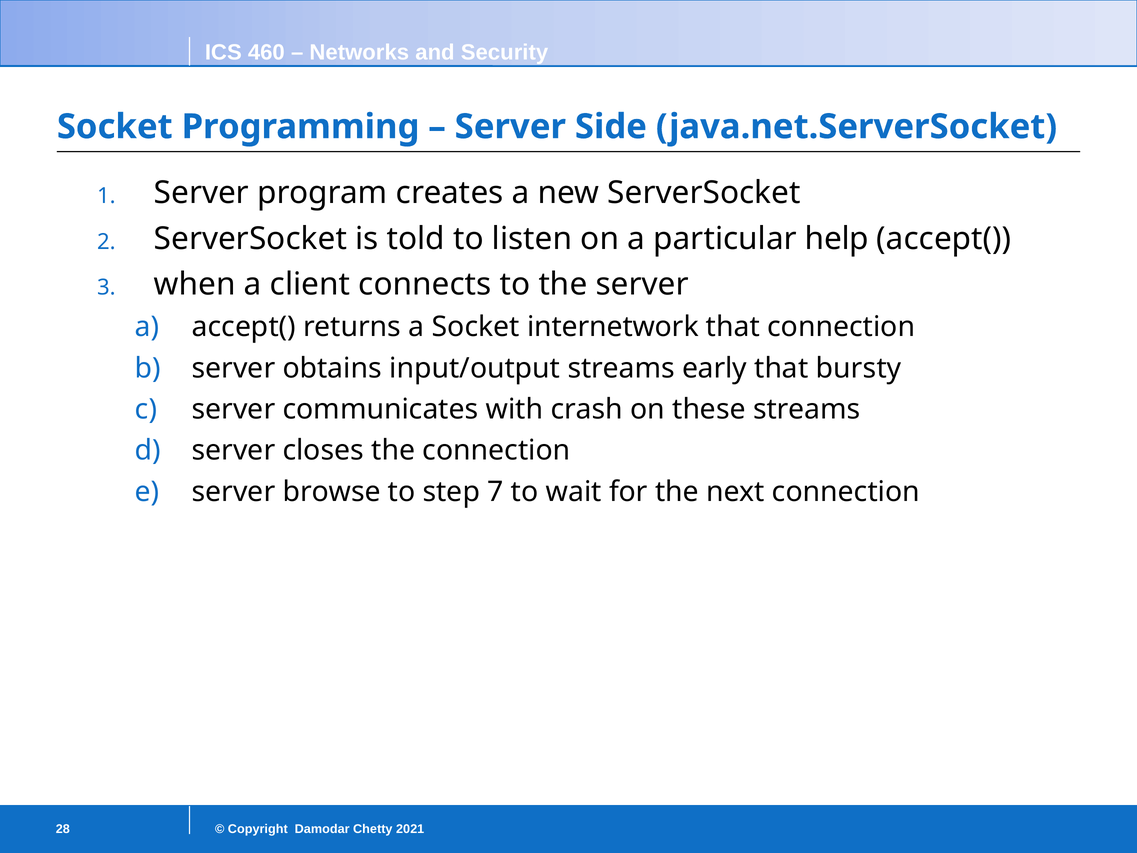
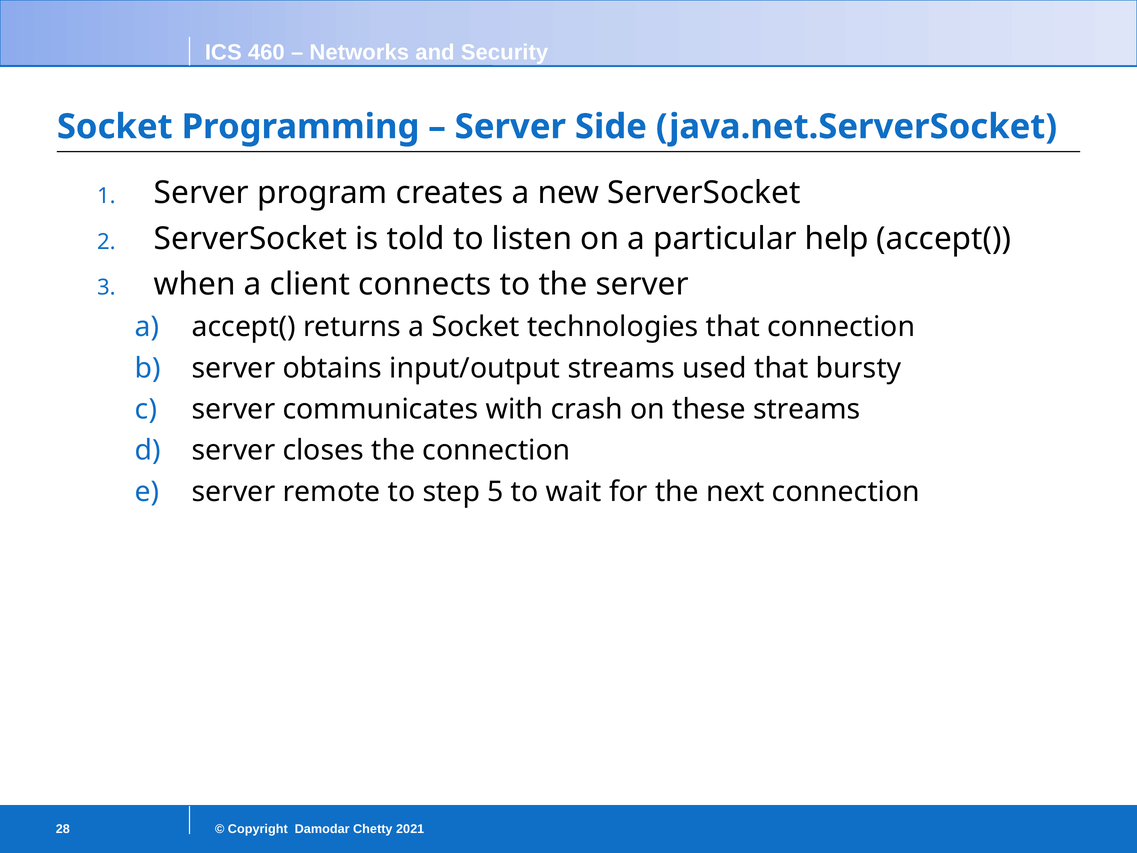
internetwork: internetwork -> technologies (613, 327)
early: early -> used (714, 368)
browse: browse -> remote (332, 492)
7: 7 -> 5 (495, 492)
